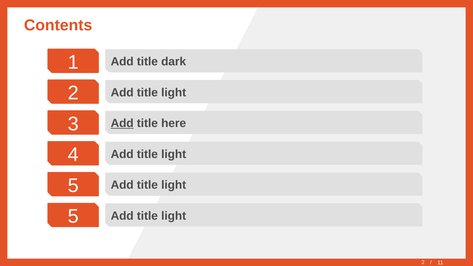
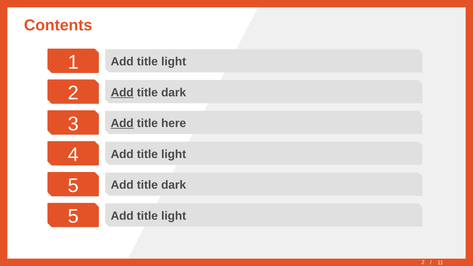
1 Add title dark: dark -> light (174, 62)
Add underline: none -> present (122, 92)
light: light -> dark (174, 92)
light: light -> dark (174, 185)
